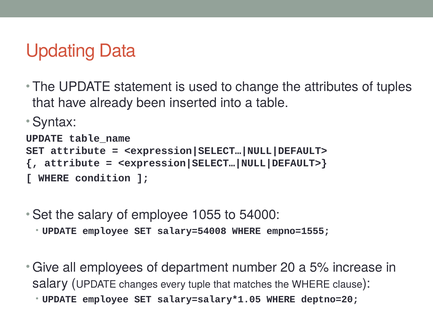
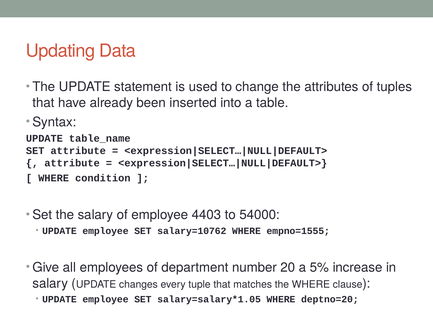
1055: 1055 -> 4403 (207, 215)
salary=54008: salary=54008 -> salary=10762 (192, 231)
